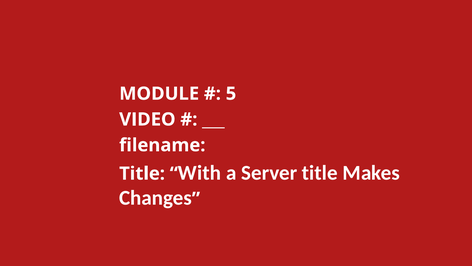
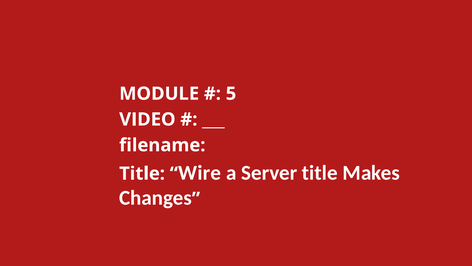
With: With -> Wire (200, 172)
